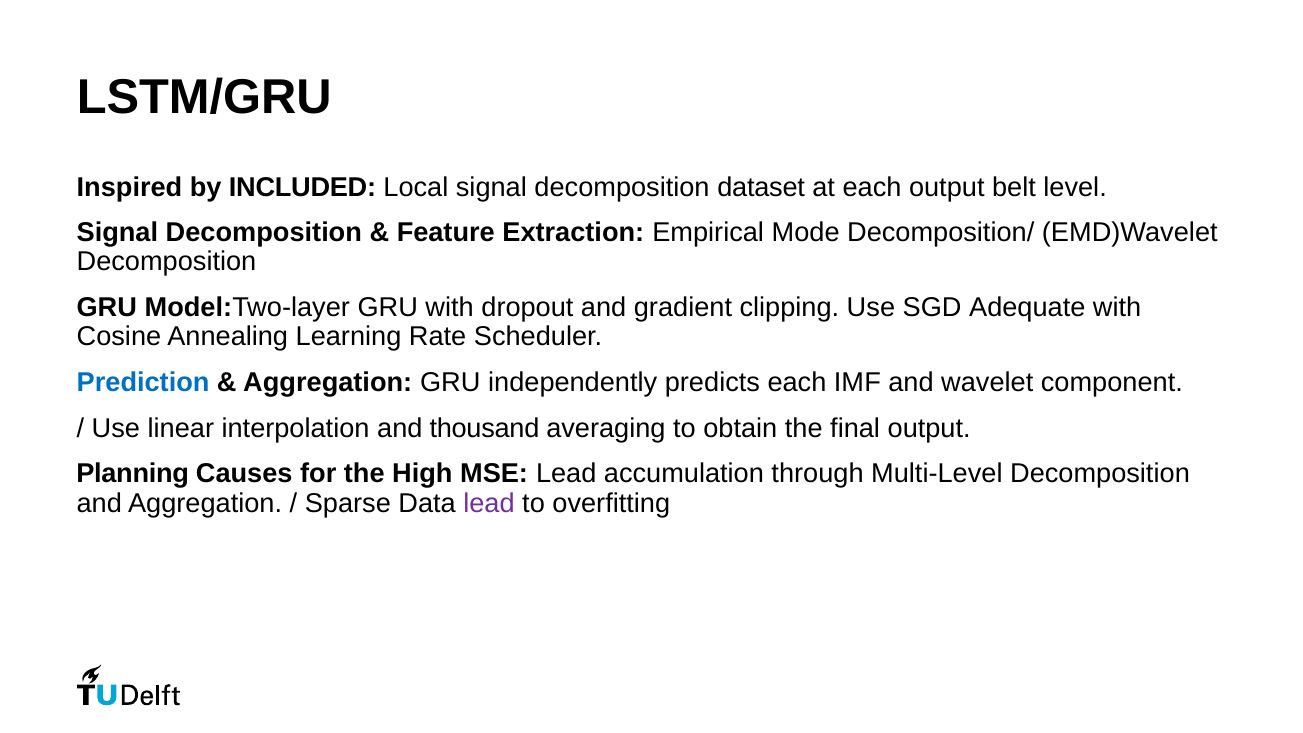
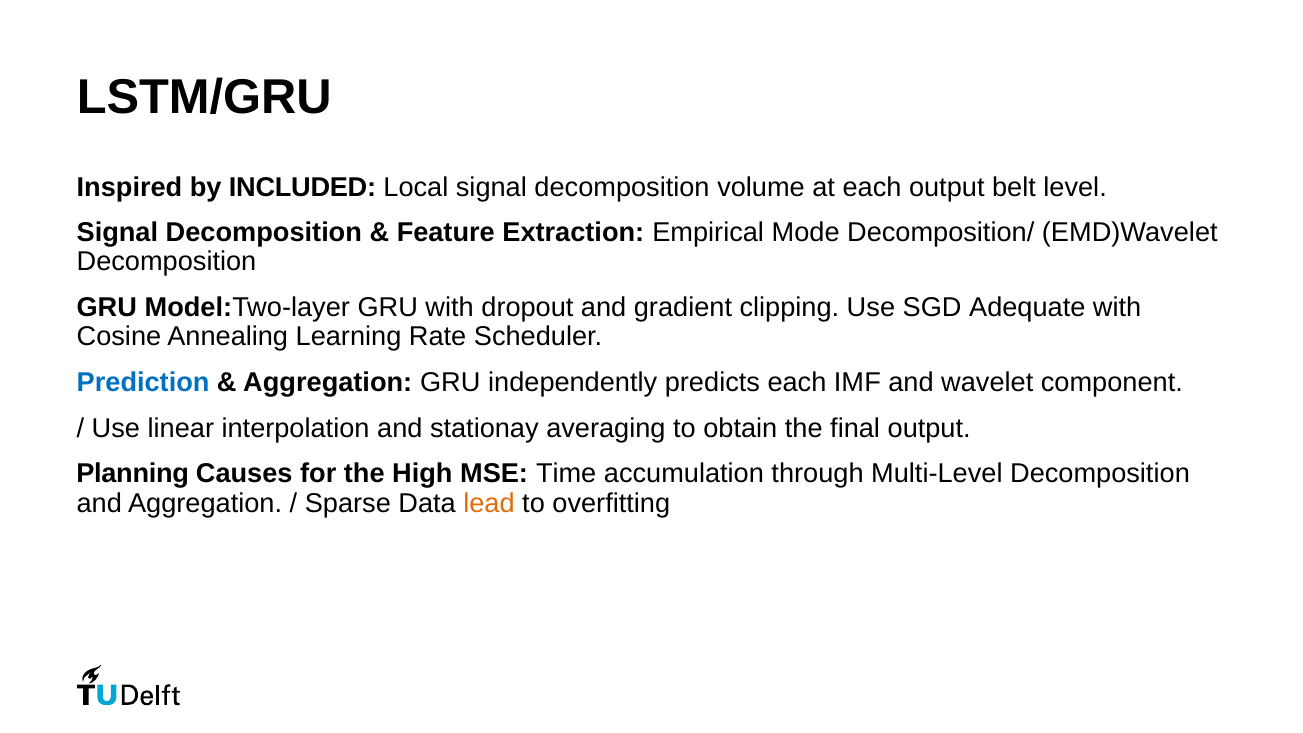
dataset: dataset -> volume (761, 187)
thousand: thousand -> stationay (484, 428)
MSE Lead: Lead -> Time (566, 474)
lead colour: purple -> orange (489, 503)
